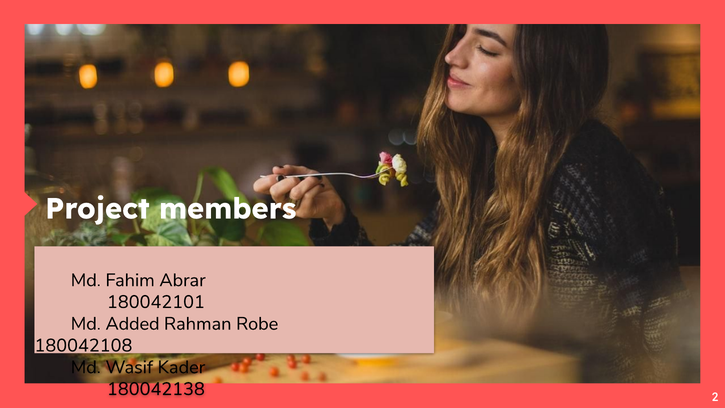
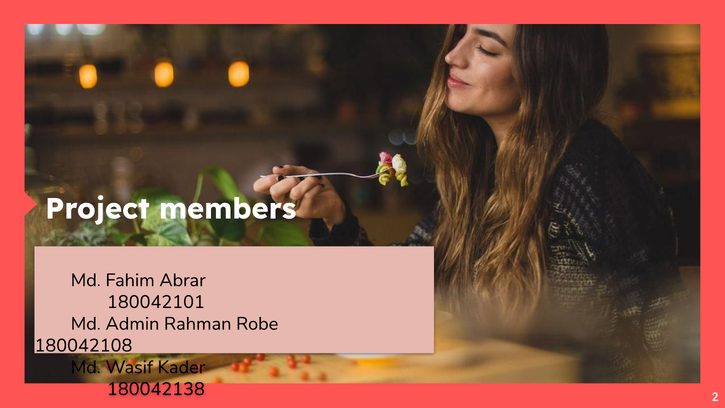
Added: Added -> Admin (132, 324)
